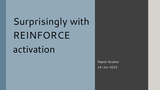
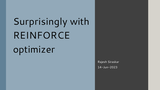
activation: activation -> optimizer (34, 49)
